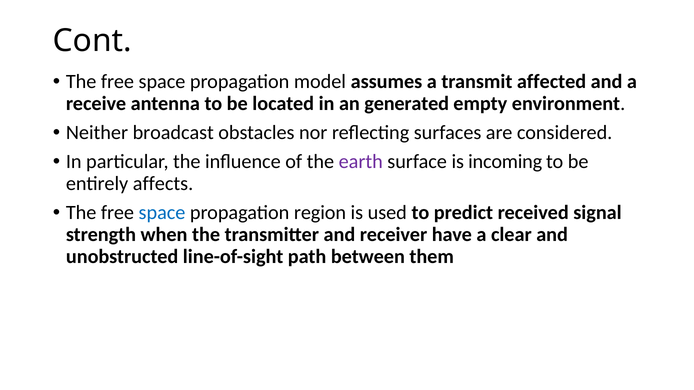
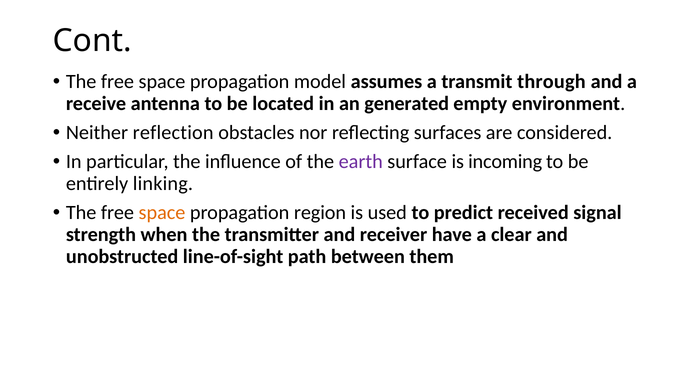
affected: affected -> through (551, 82)
broadcast: broadcast -> reflection (173, 133)
affects: affects -> linking (163, 184)
space colour: blue -> orange (162, 213)
